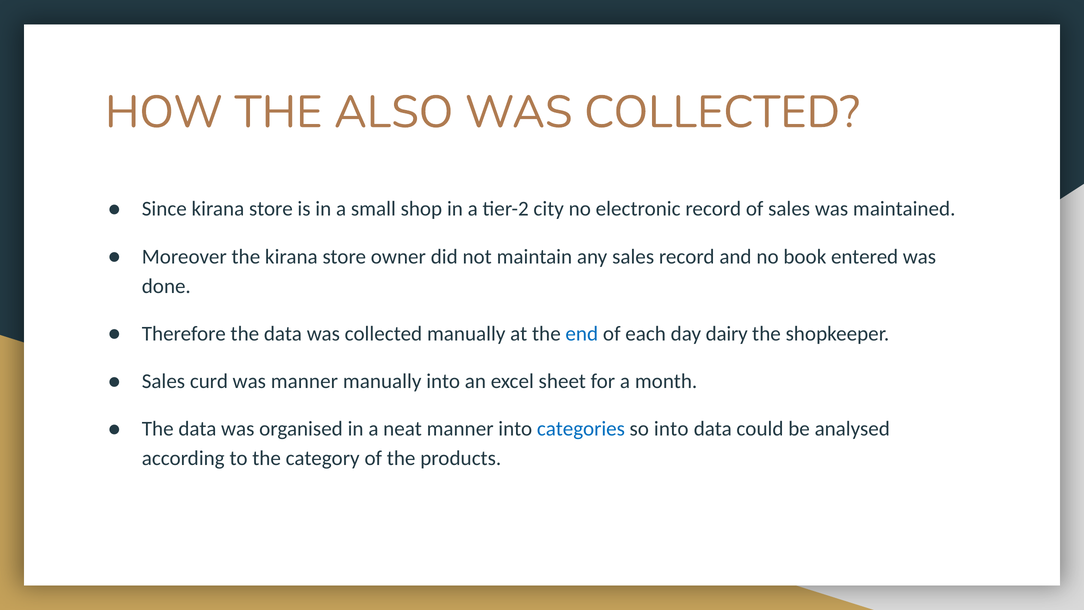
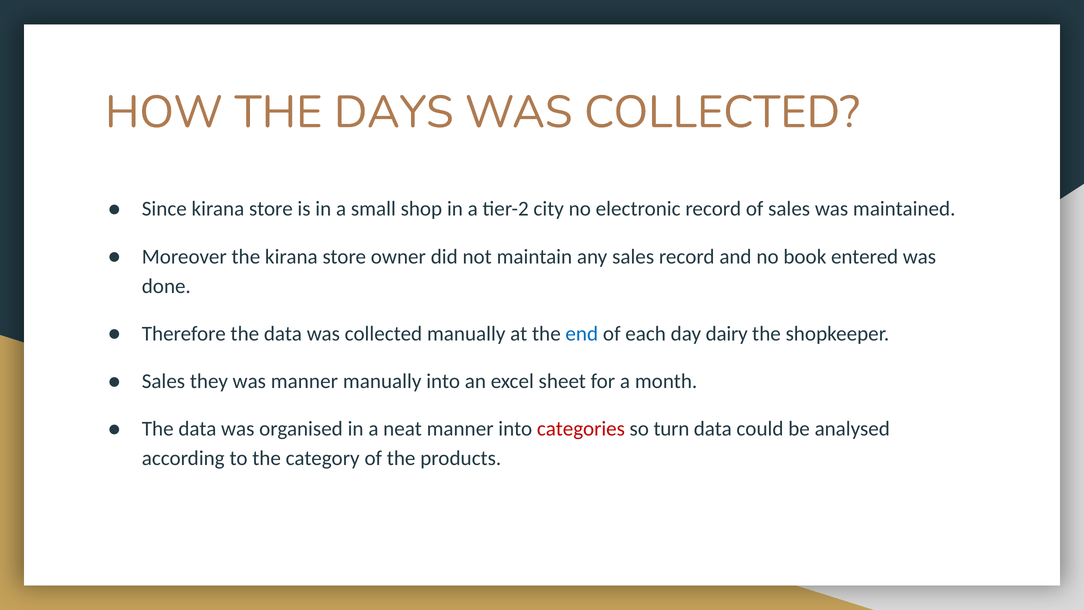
ALSO: ALSO -> DAYS (394, 112)
curd: curd -> they (209, 381)
categories colour: blue -> red (581, 429)
so into: into -> turn (671, 429)
